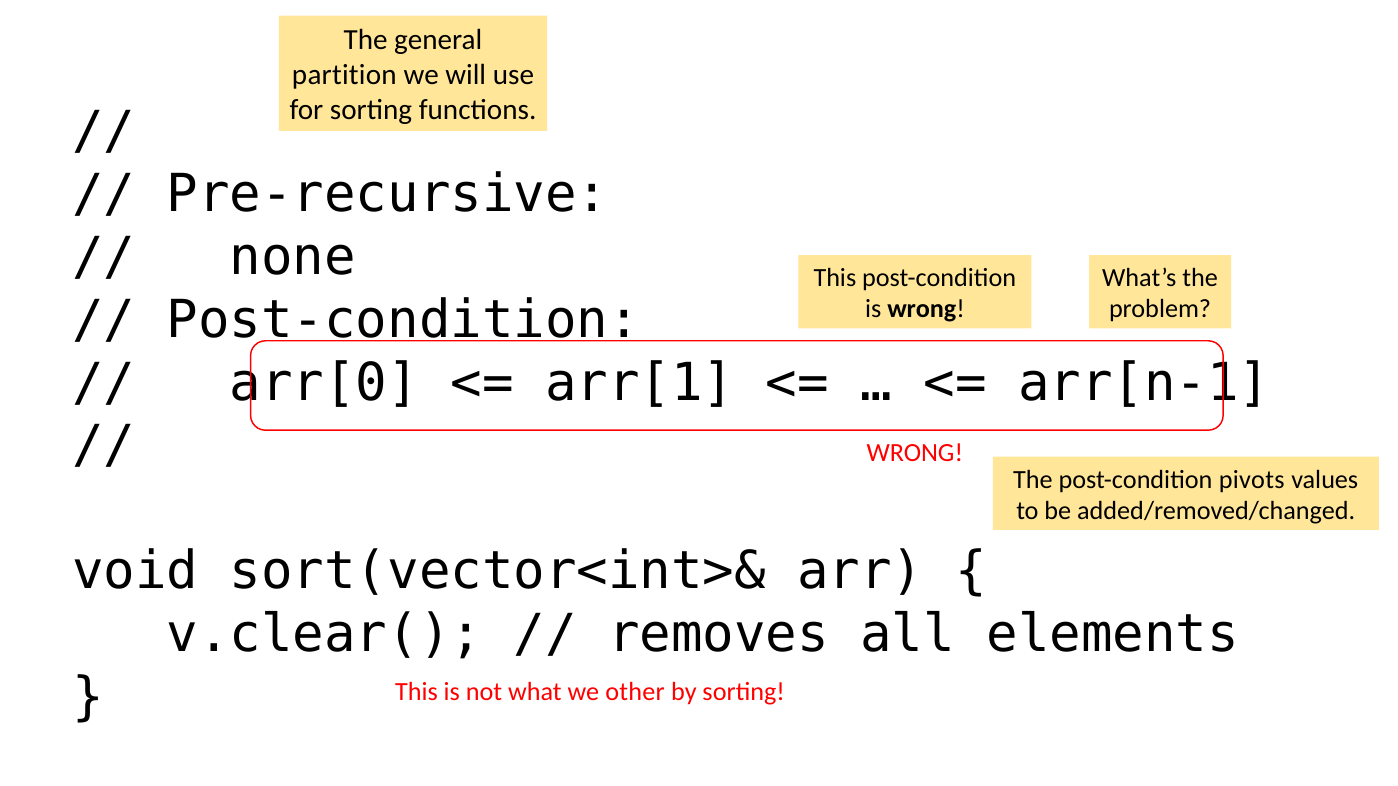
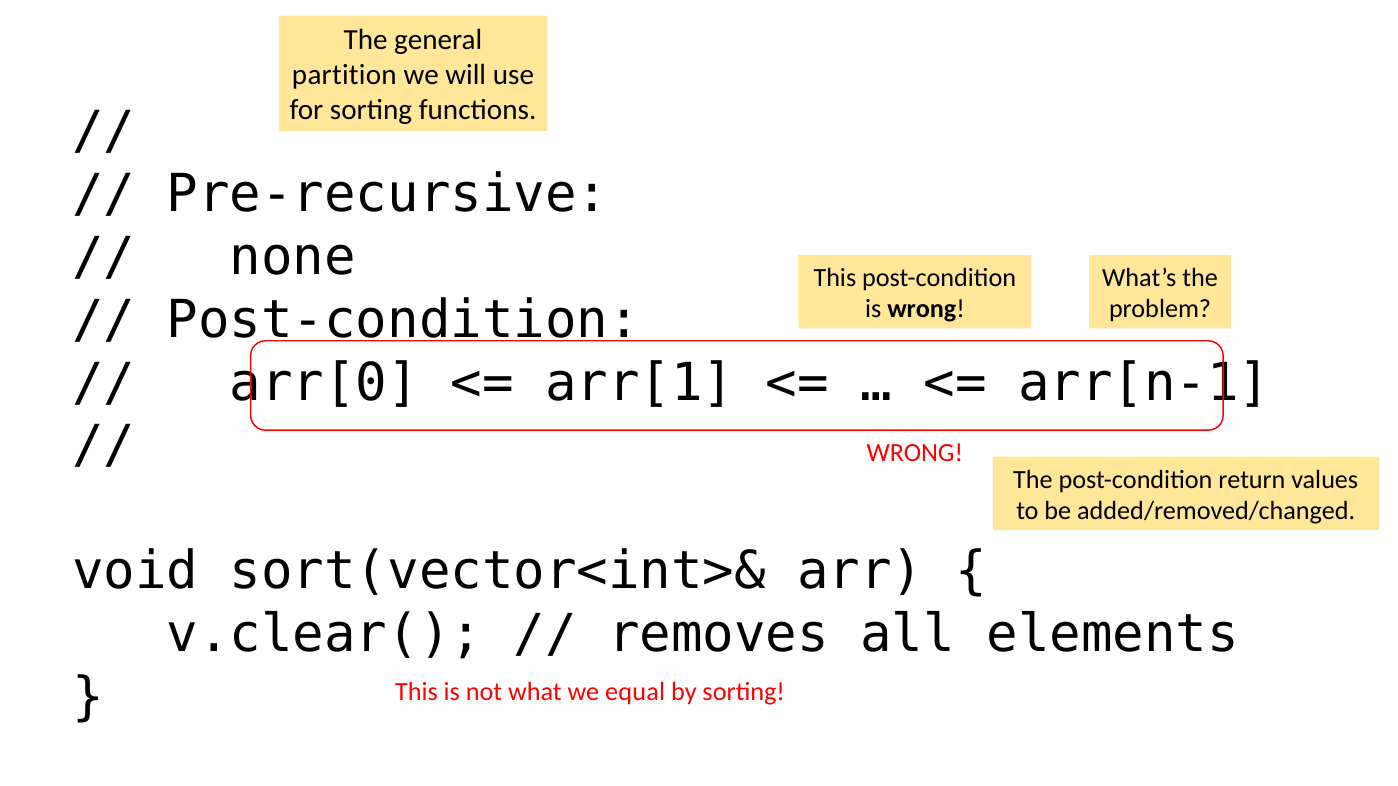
pivots: pivots -> return (1252, 480)
other: other -> equal (635, 692)
